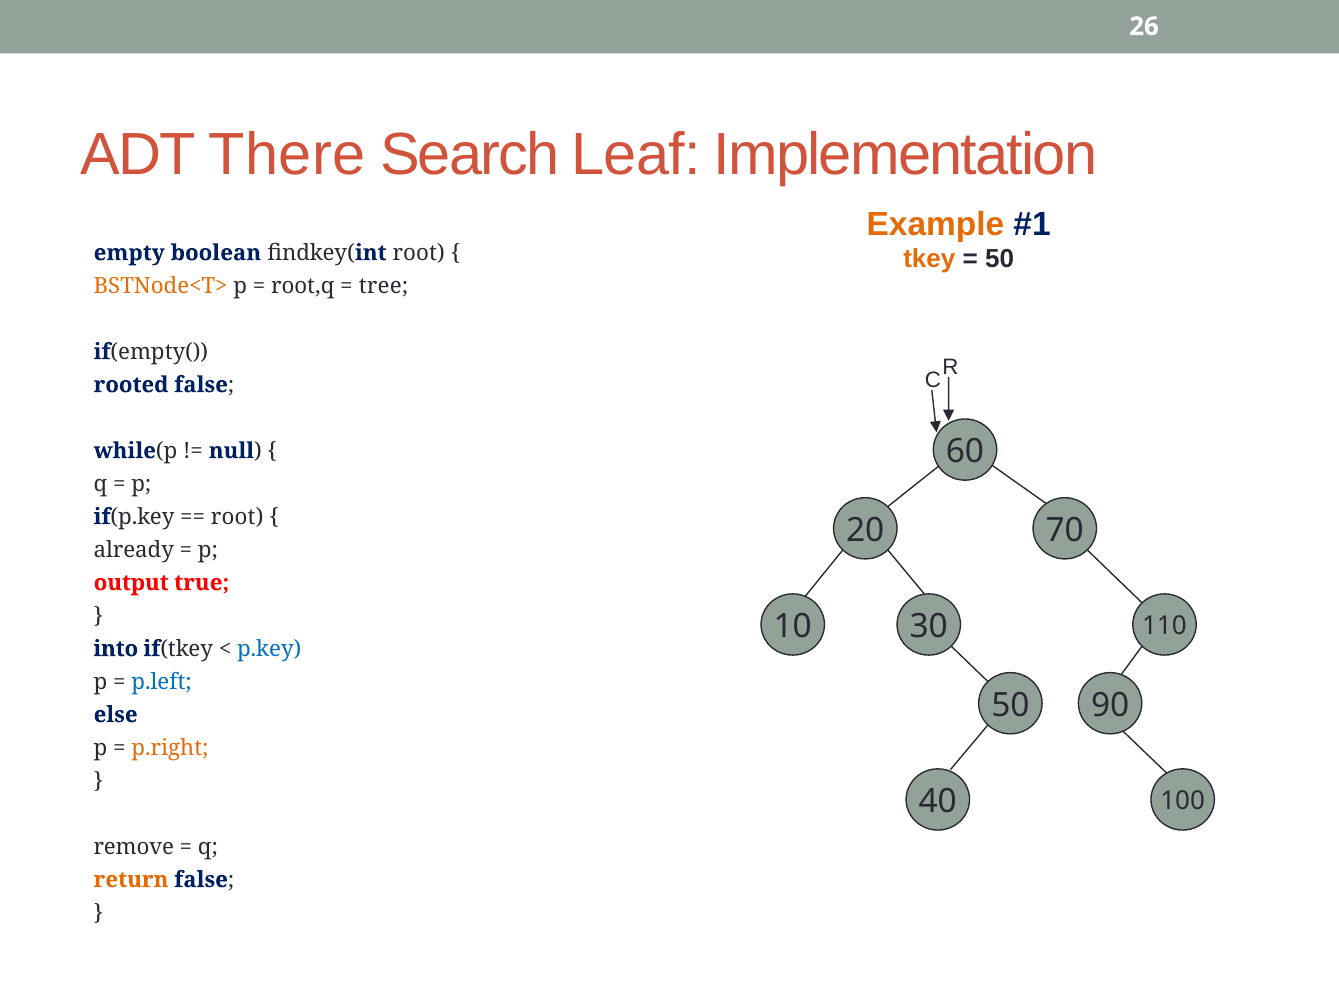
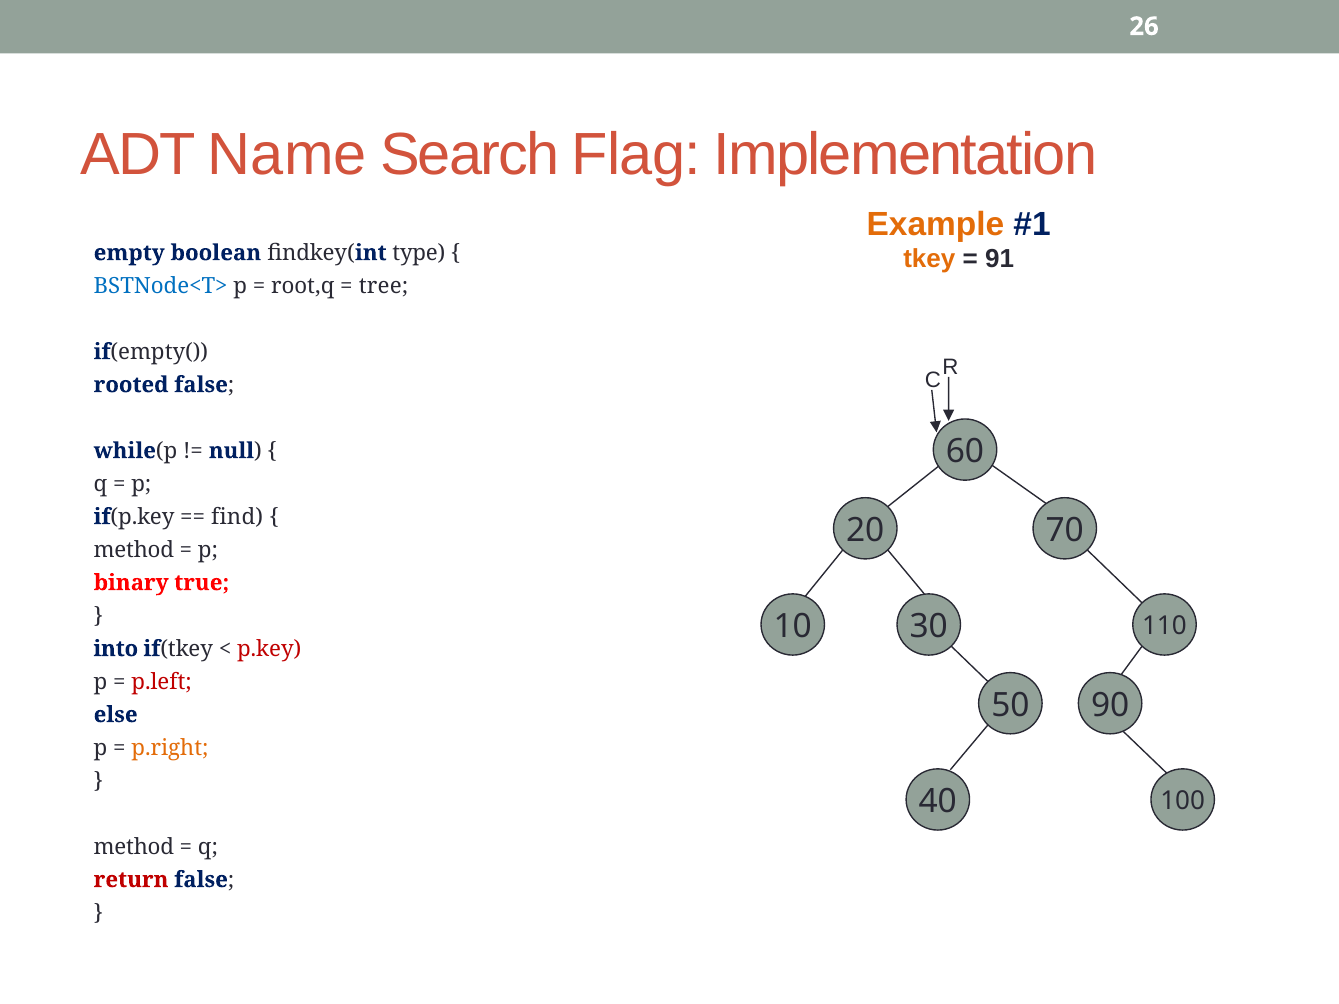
There: There -> Name (287, 155)
Leaf: Leaf -> Flag (636, 155)
findkey(int root: root -> type (419, 253)
50: 50 -> 91 (1000, 259)
BSTNode<T> colour: orange -> blue (161, 286)
root: root -> find (237, 517)
already: already -> method (134, 550)
output: output -> binary (131, 583)
p.key colour: blue -> red (269, 649)
p.left colour: blue -> red (162, 682)
remove: remove -> method (134, 847)
return colour: orange -> red (131, 880)
